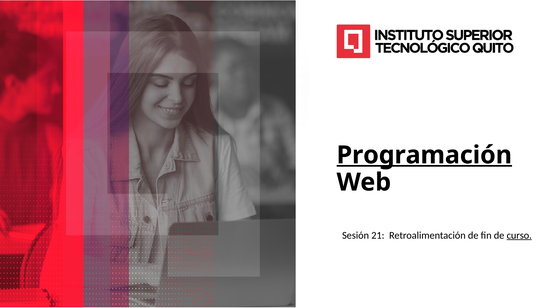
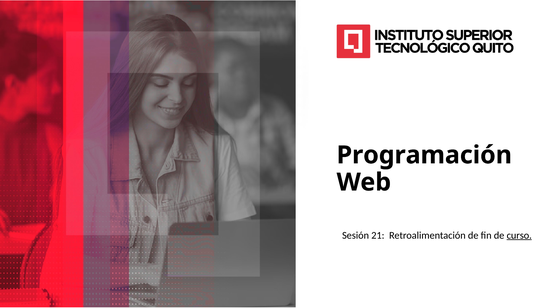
Programación underline: present -> none (424, 155)
